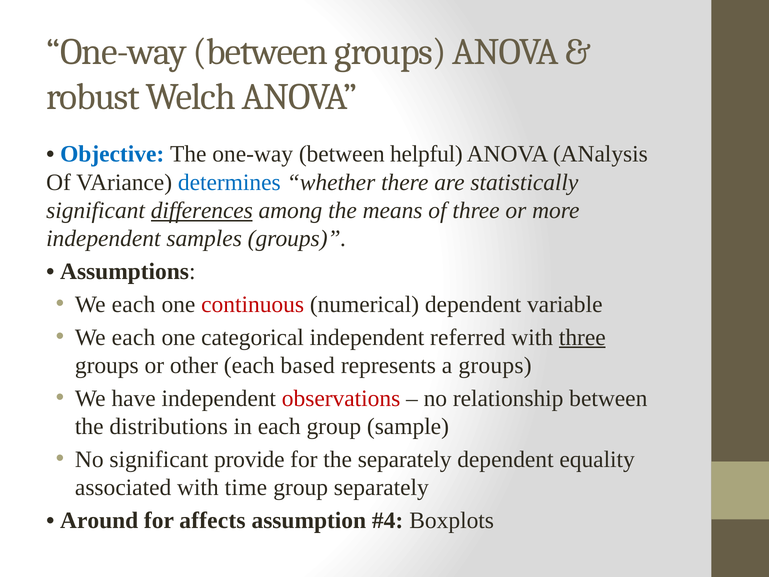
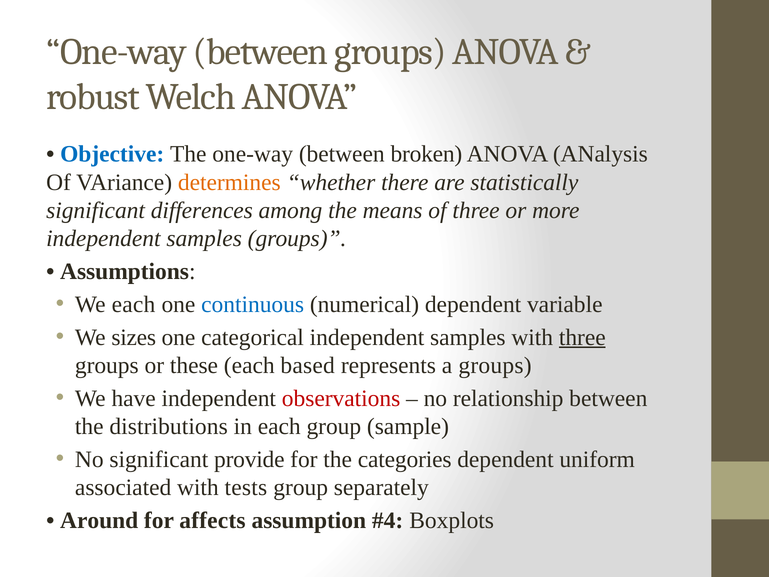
helpful: helpful -> broken (426, 154)
determines colour: blue -> orange (229, 182)
differences underline: present -> none (202, 210)
continuous colour: red -> blue (253, 304)
each: each -> sizes (134, 337)
categorical independent referred: referred -> samples (468, 337)
other: other -> these (194, 365)
the separately: separately -> categories (405, 459)
equality: equality -> uniform (597, 459)
time: time -> tests (246, 487)
